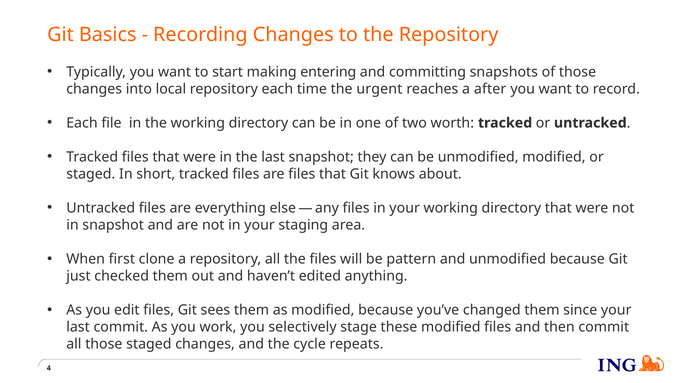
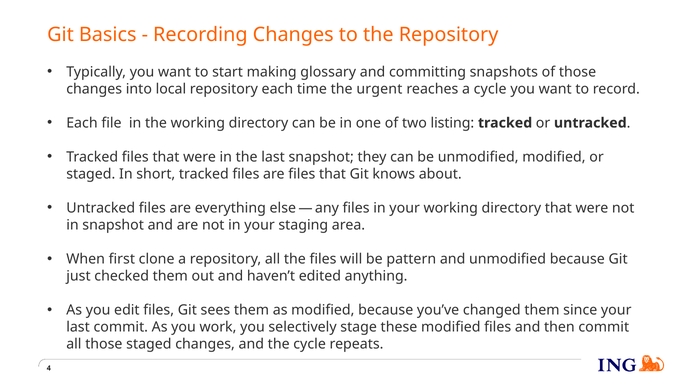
entering: entering -> glossary (328, 72)
a after: after -> cycle (490, 89)
worth: worth -> listing (452, 123)
